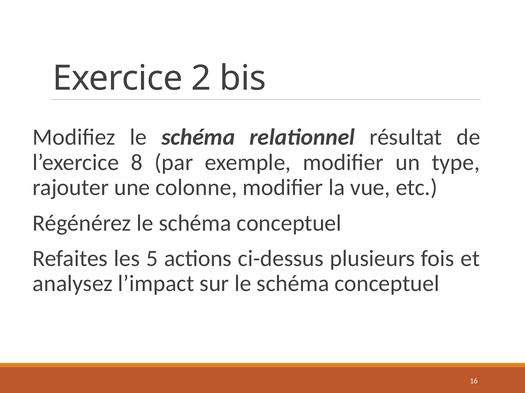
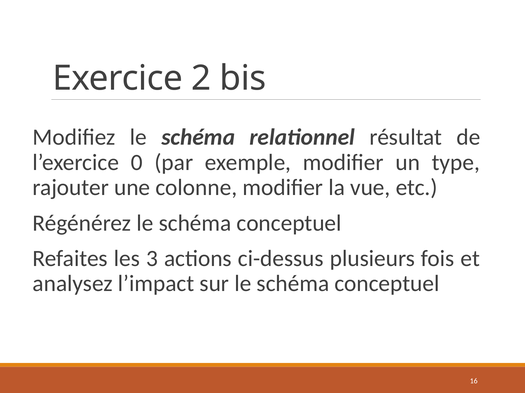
8: 8 -> 0 (137, 163)
5: 5 -> 3 (152, 259)
